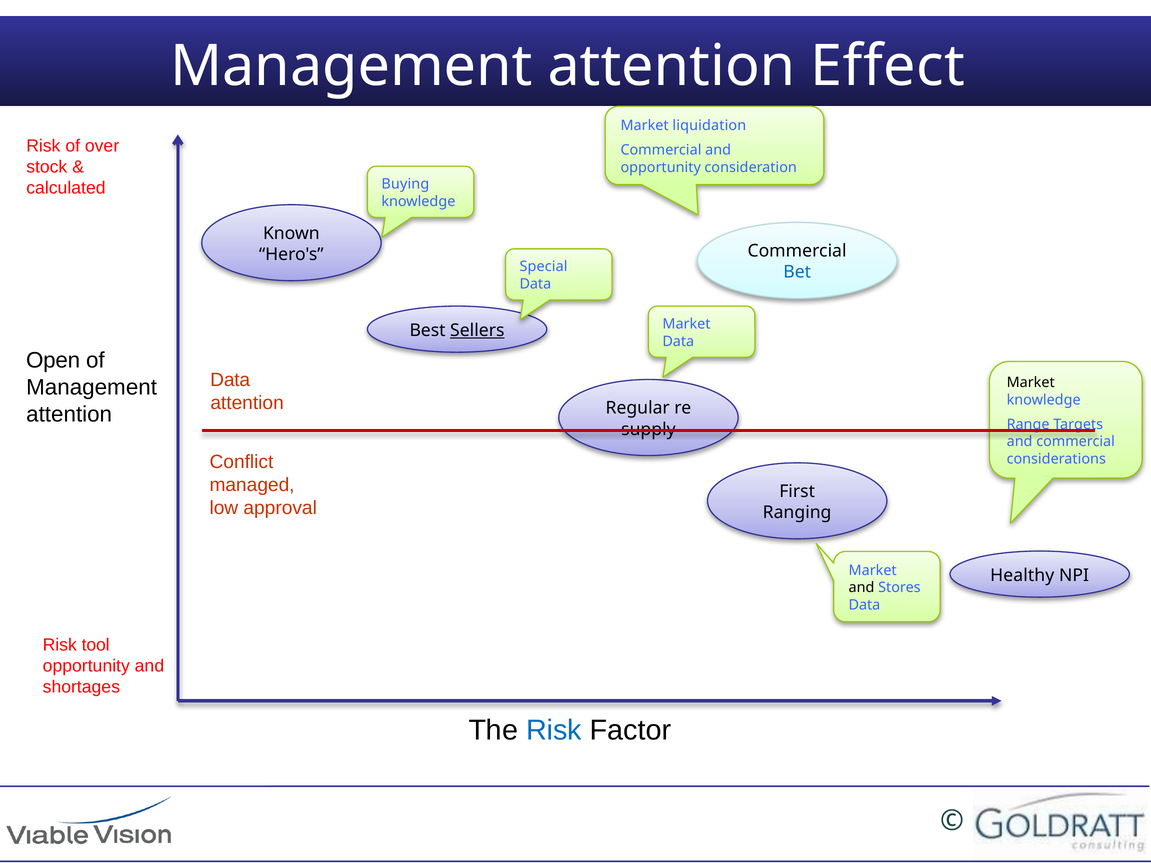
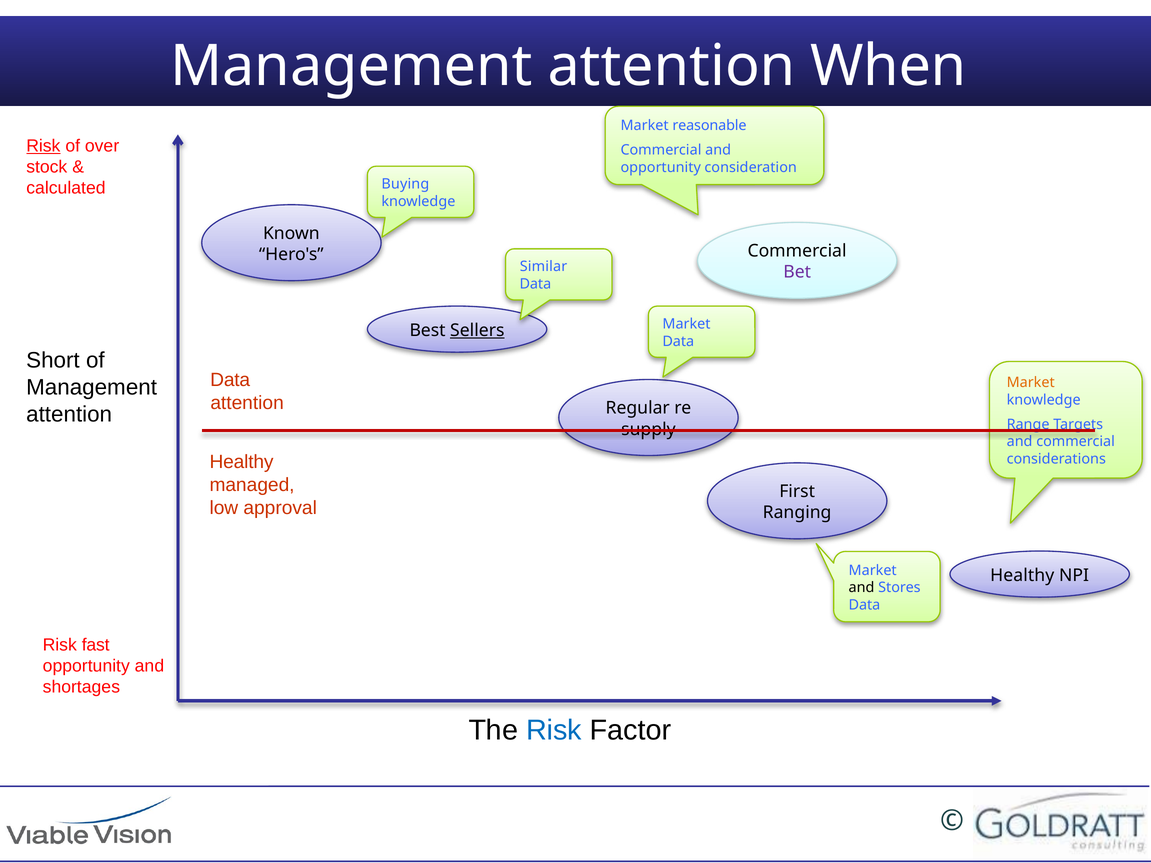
Effect: Effect -> When (888, 66)
liquidation: liquidation -> reasonable (709, 126)
Risk underline: none -> present (43, 146)
Special: Special -> Similar (544, 267)
Bet colour: blue -> purple (797, 272)
Open: Open -> Short (53, 361)
Market colour: black -> orange (1031, 383)
Conflict: Conflict -> Healthy (242, 462)
tool: tool -> fast (96, 645)
